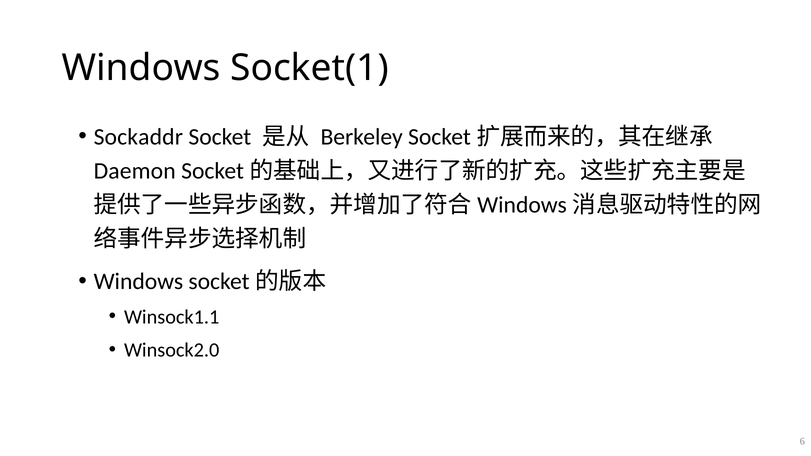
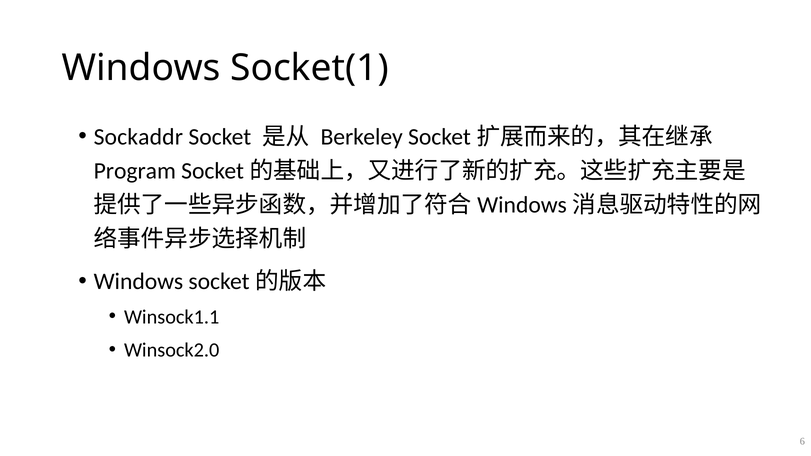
Daemon: Daemon -> Program (135, 171)
